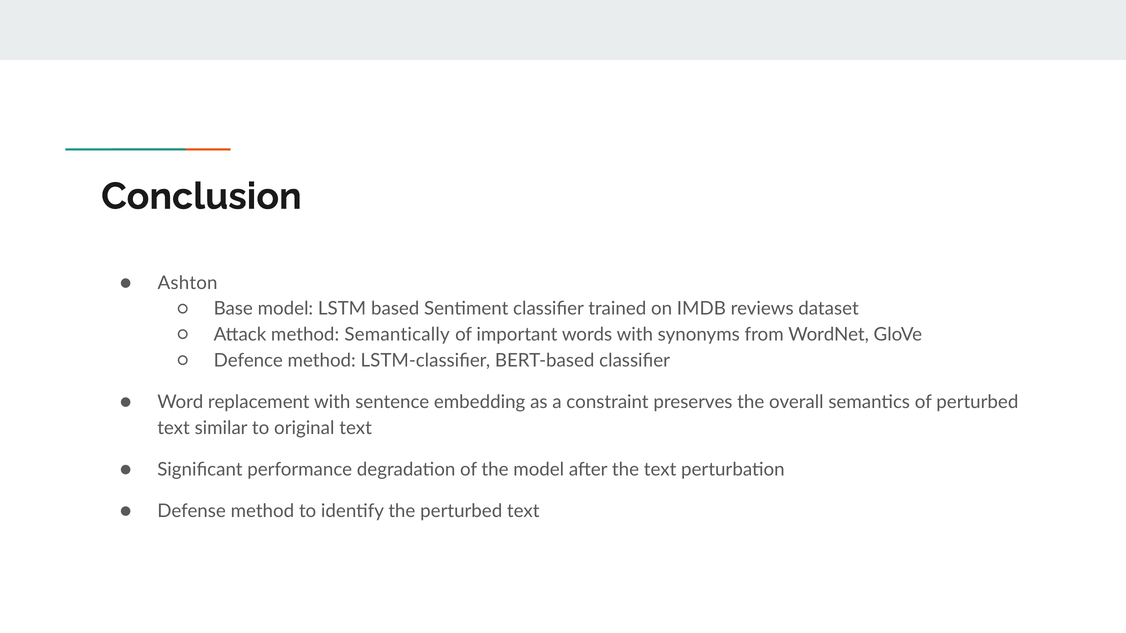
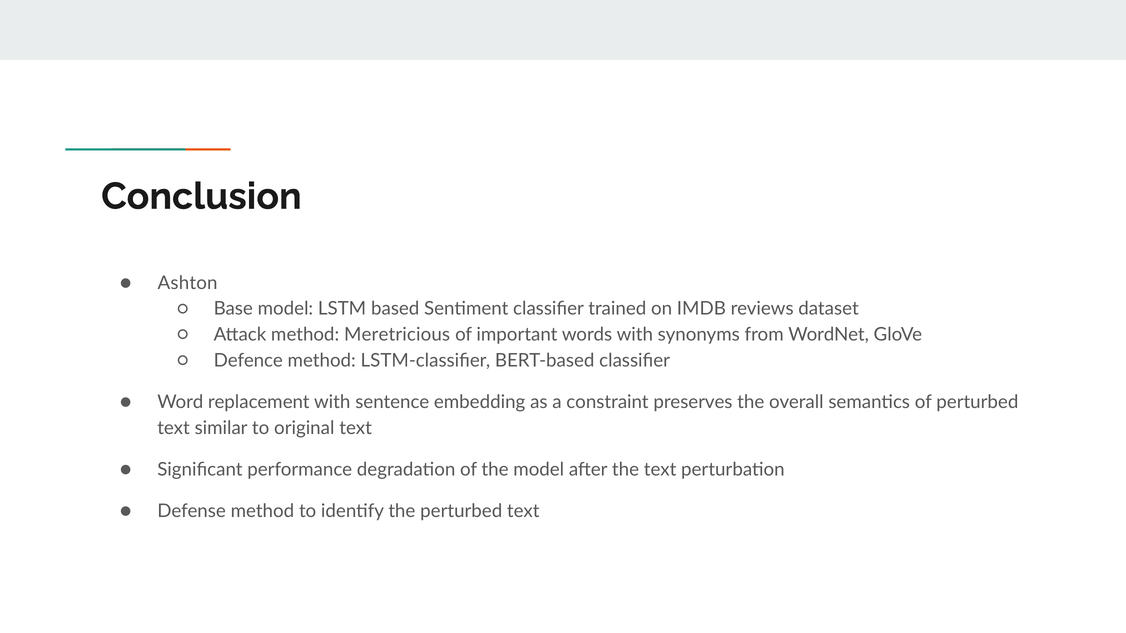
Semantically: Semantically -> Meretricious (397, 335)
